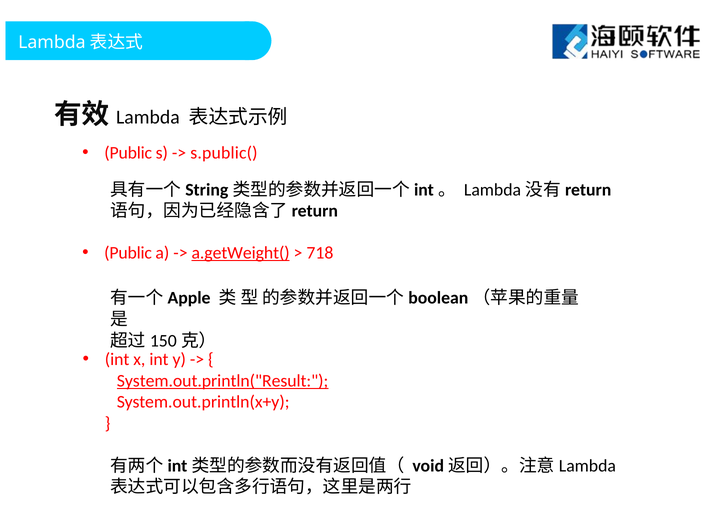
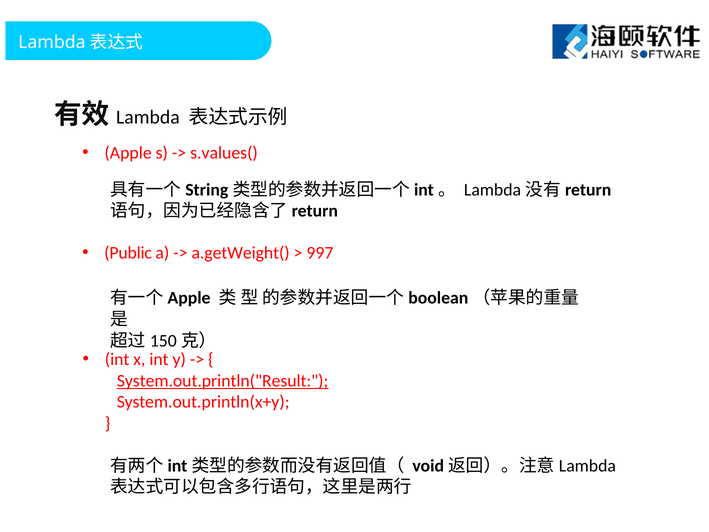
Public: Public -> Apple (128, 153)
s.public(: s.public( -> s.values( (224, 153)
a.getWeight( underline: present -> none (241, 253)
718: 718 -> 997 (320, 253)
